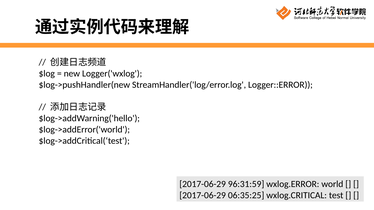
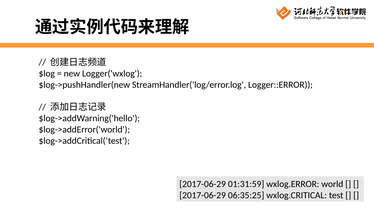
96:31:59: 96:31:59 -> 01:31:59 (246, 184)
